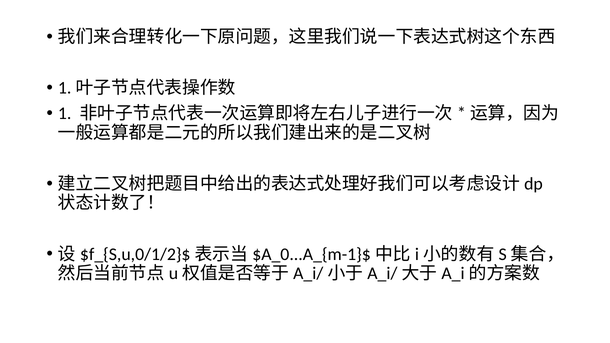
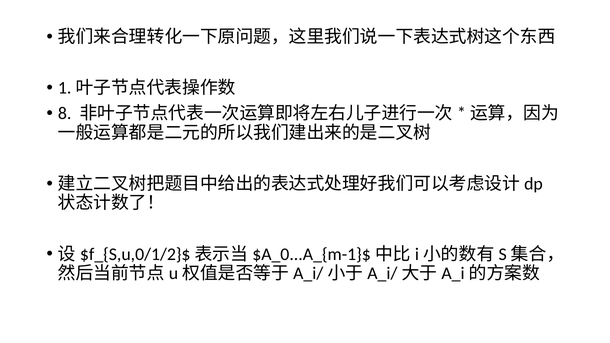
1: 1 -> 8 (65, 114)
